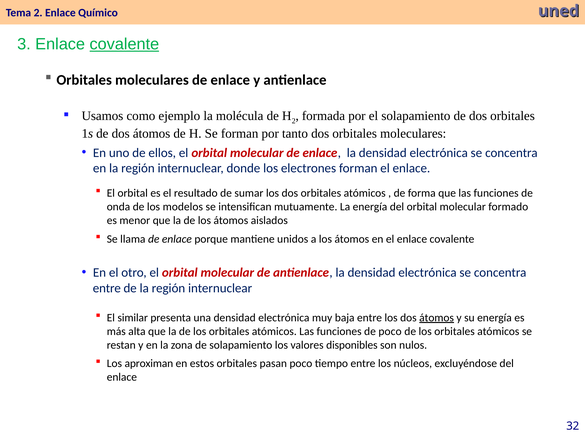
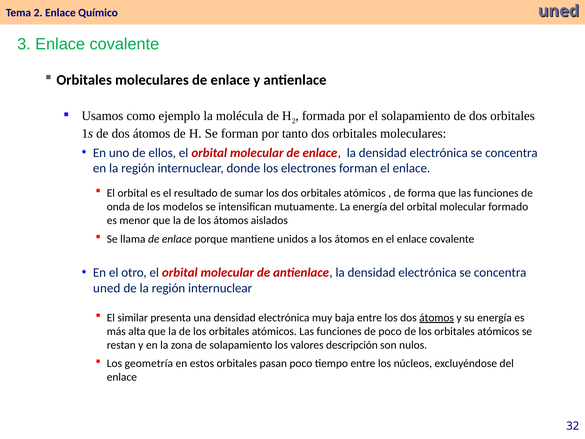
covalente underline: present -> none (124, 44)
entre: entre -> uned (107, 288)
disponibles: disponibles -> descripción (352, 345)
aproximan: aproximan -> geometría (149, 363)
